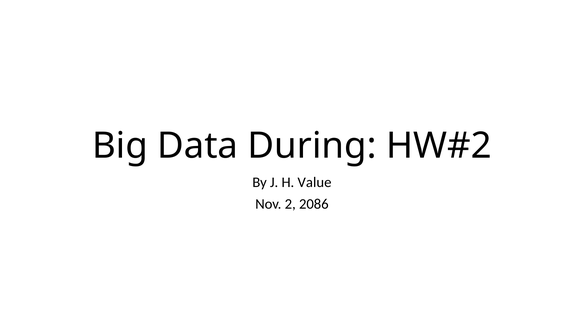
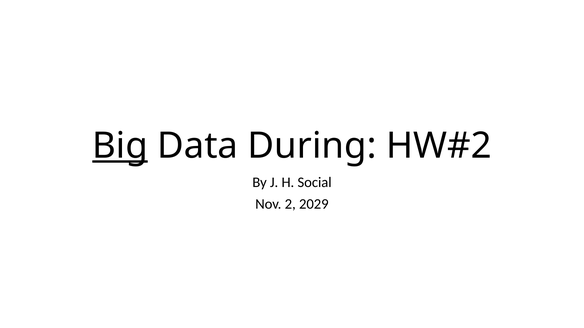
Big underline: none -> present (120, 146)
Value: Value -> Social (315, 183)
2086: 2086 -> 2029 (314, 204)
